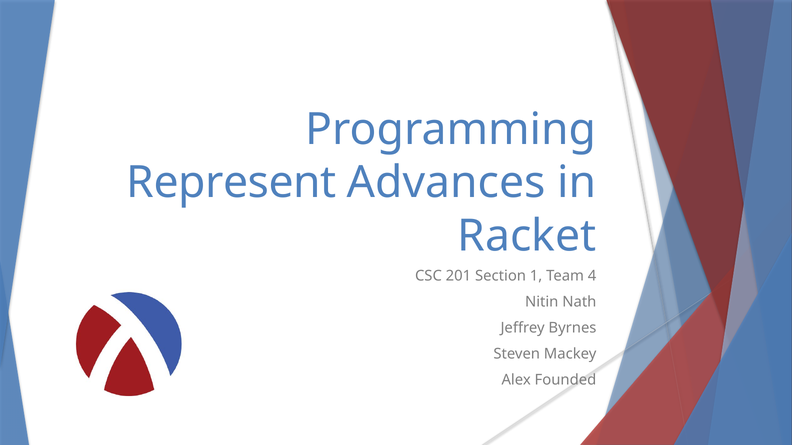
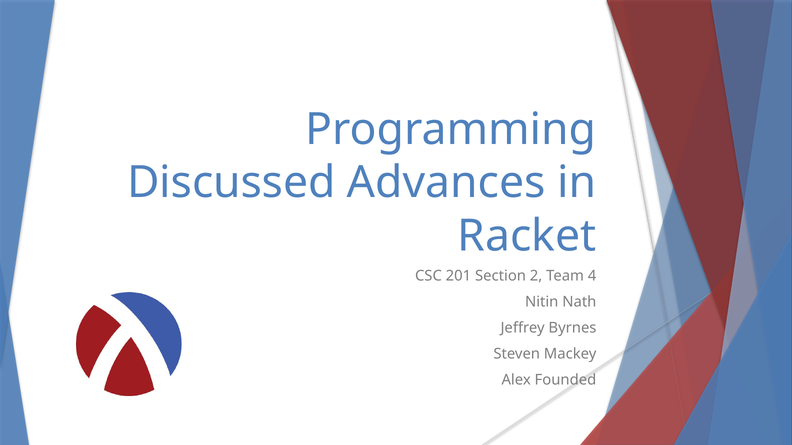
Represent: Represent -> Discussed (231, 183)
1: 1 -> 2 (536, 276)
